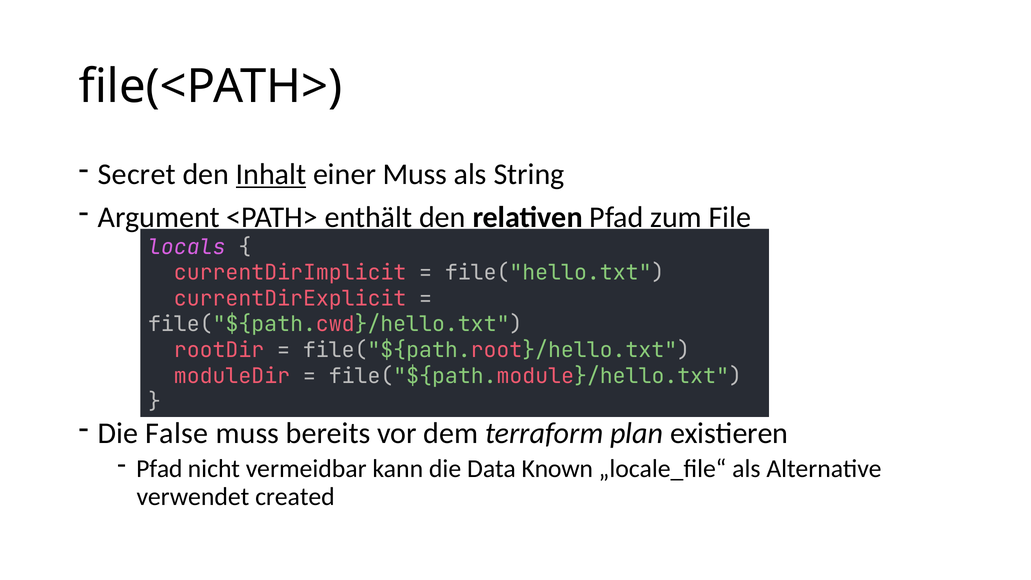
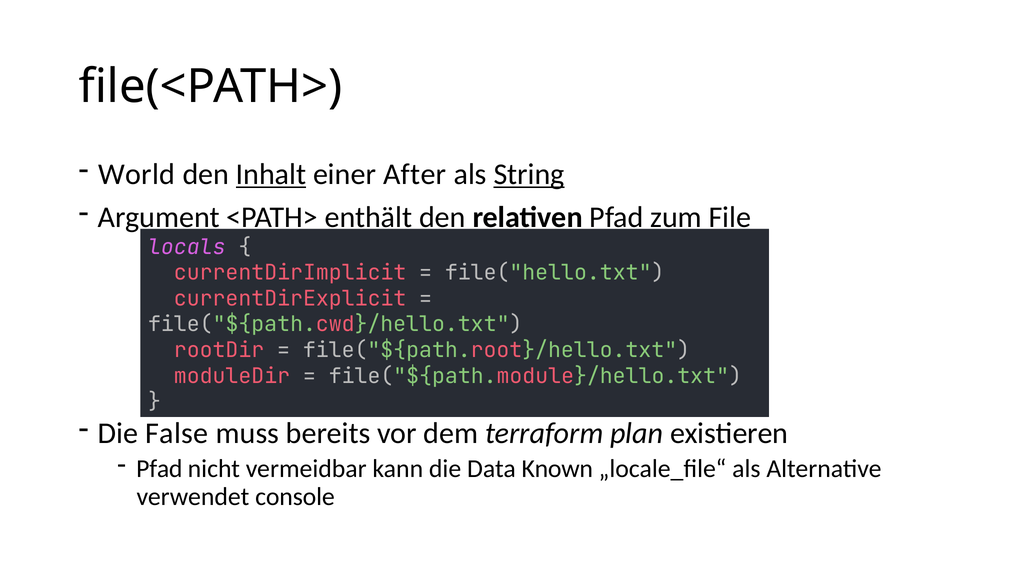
Secret: Secret -> World (137, 174)
einer Muss: Muss -> After (415, 174)
String underline: none -> present (529, 174)
created: created -> console (295, 497)
